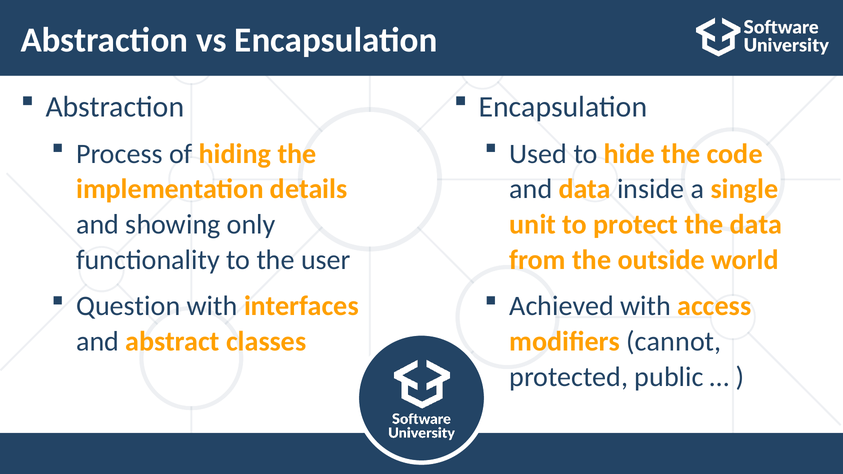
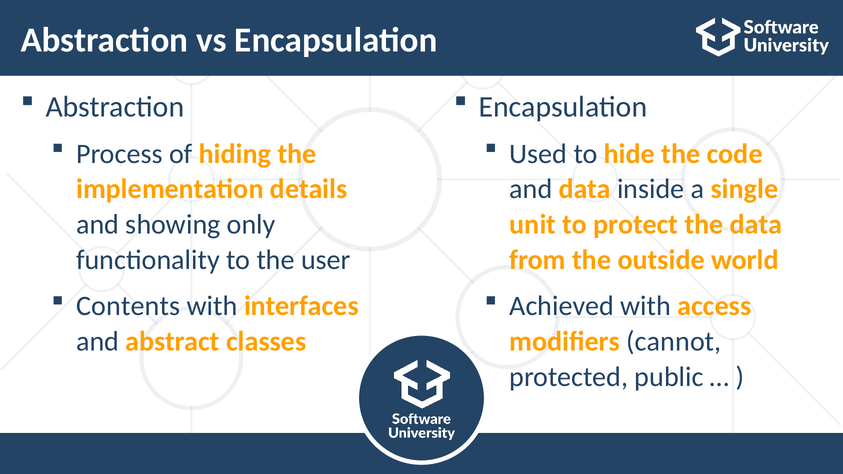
Question: Question -> Contents (128, 306)
